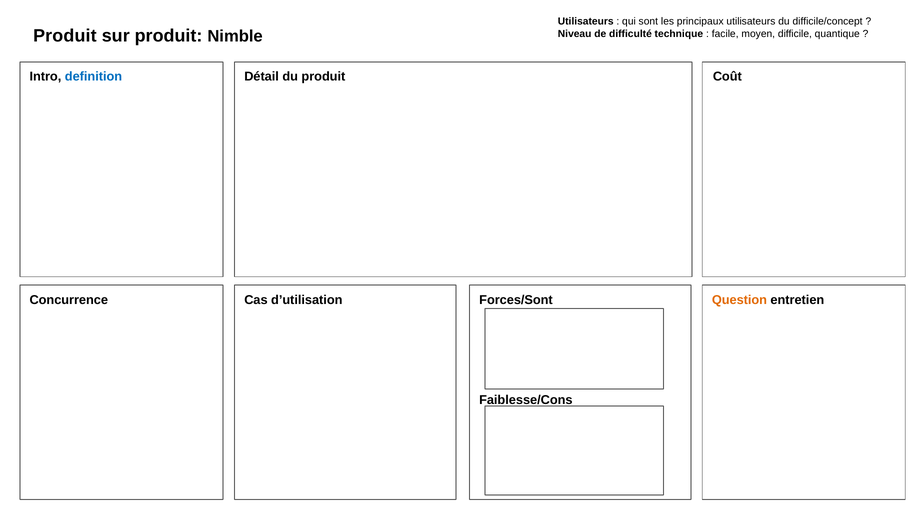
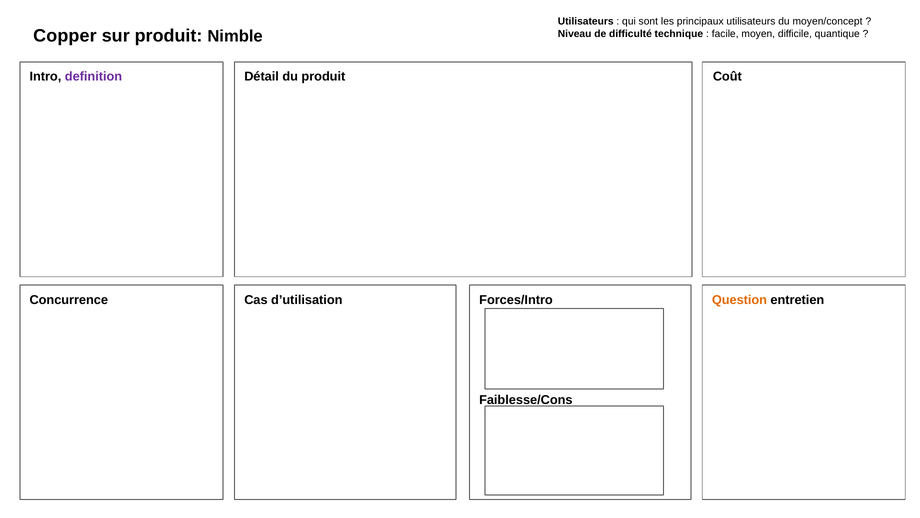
difficile/concept: difficile/concept -> moyen/concept (828, 21)
Produit: Produit -> Copper (65, 36)
definition colour: blue -> purple (94, 76)
Forces/Sont: Forces/Sont -> Forces/Intro (516, 300)
